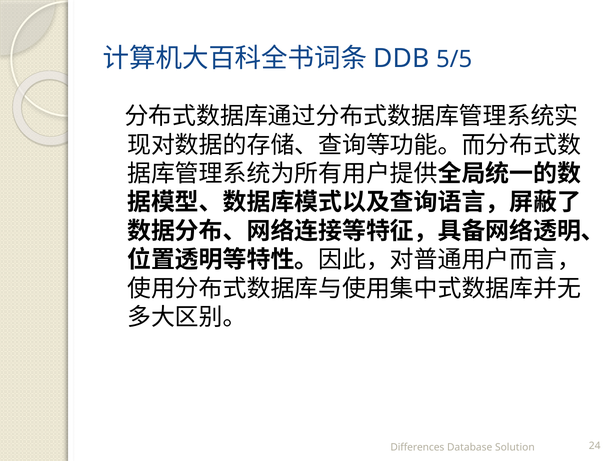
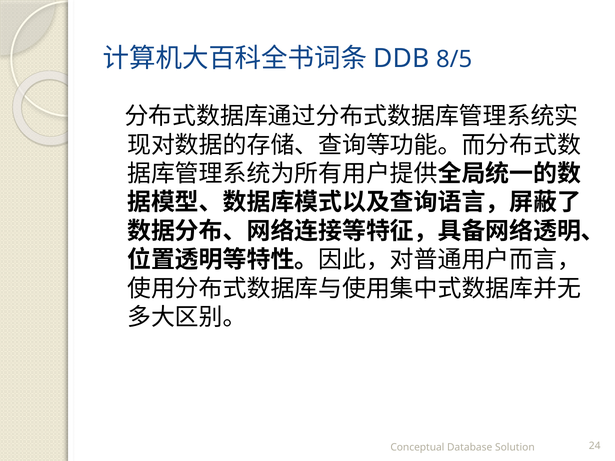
5/5: 5/5 -> 8/5 (454, 60)
Differences: Differences -> Conceptual (417, 448)
